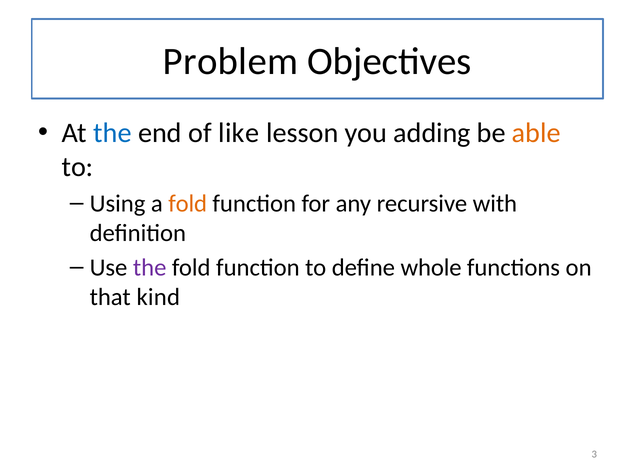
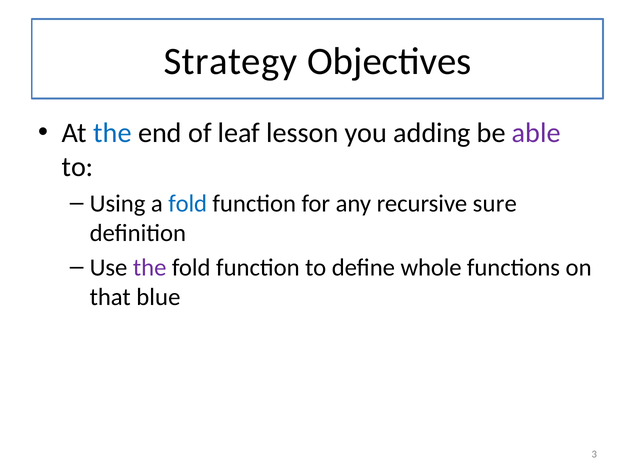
Problem: Problem -> Strategy (231, 61)
like: like -> leaf (239, 133)
able colour: orange -> purple (536, 133)
fold colour: orange -> blue (188, 204)
with: with -> sure (495, 204)
kind: kind -> blue (158, 297)
